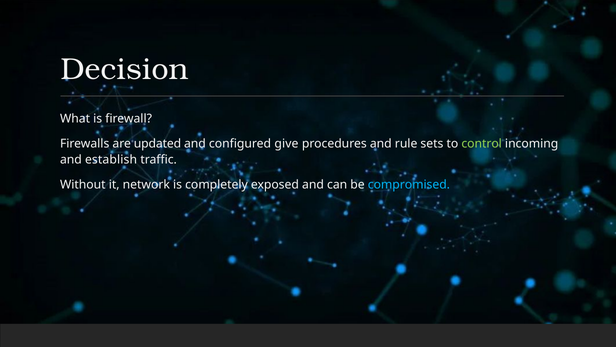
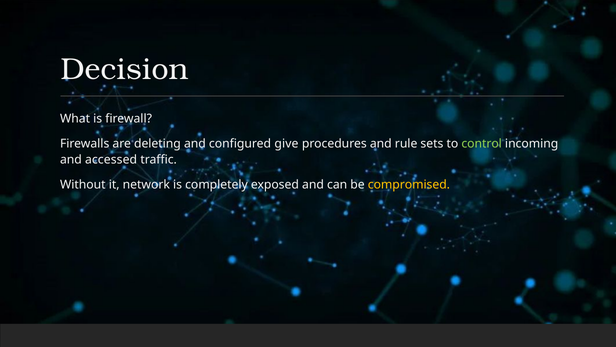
updated: updated -> deleting (157, 144)
establish: establish -> accessed (111, 160)
compromised colour: light blue -> yellow (409, 185)
